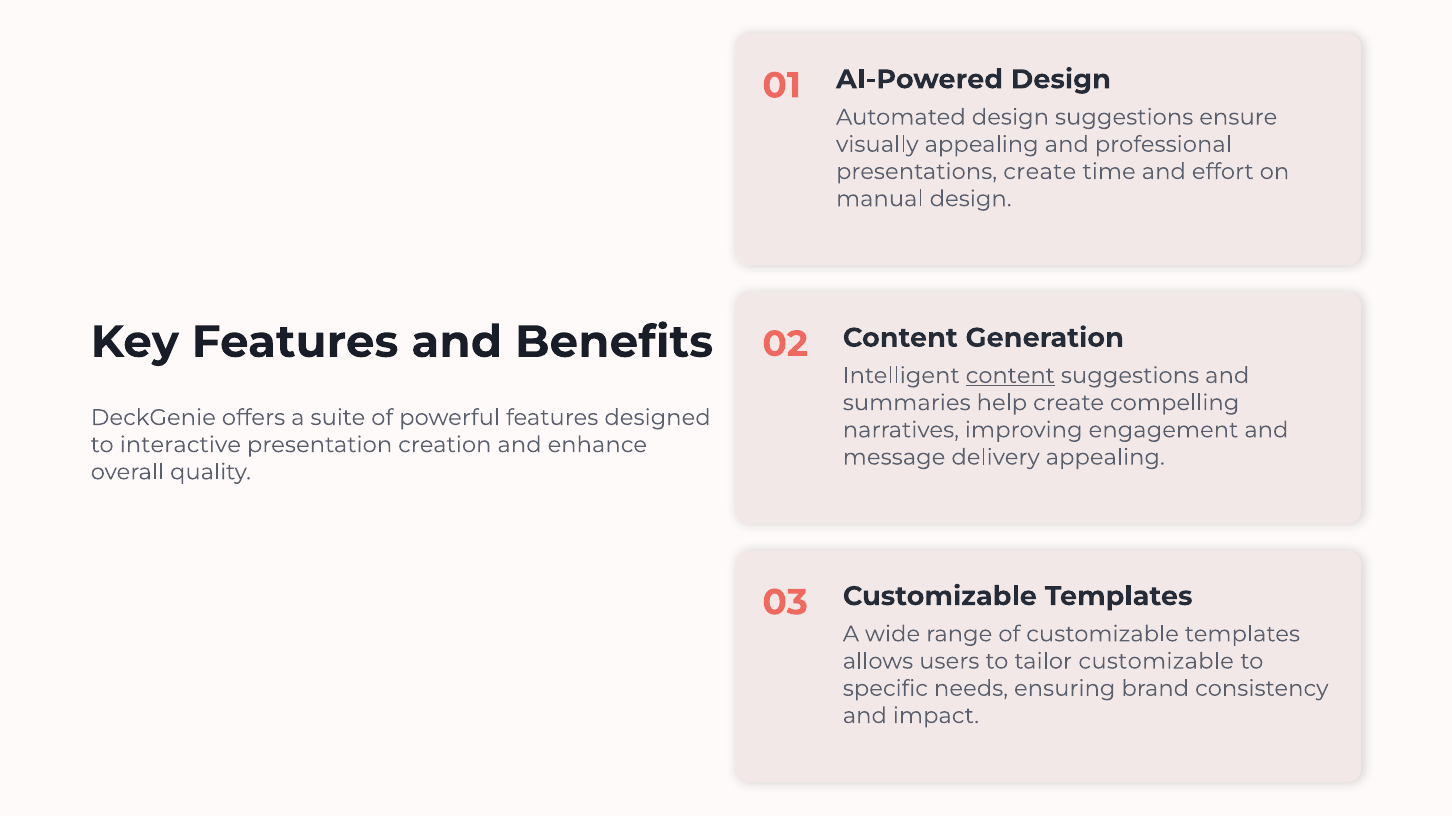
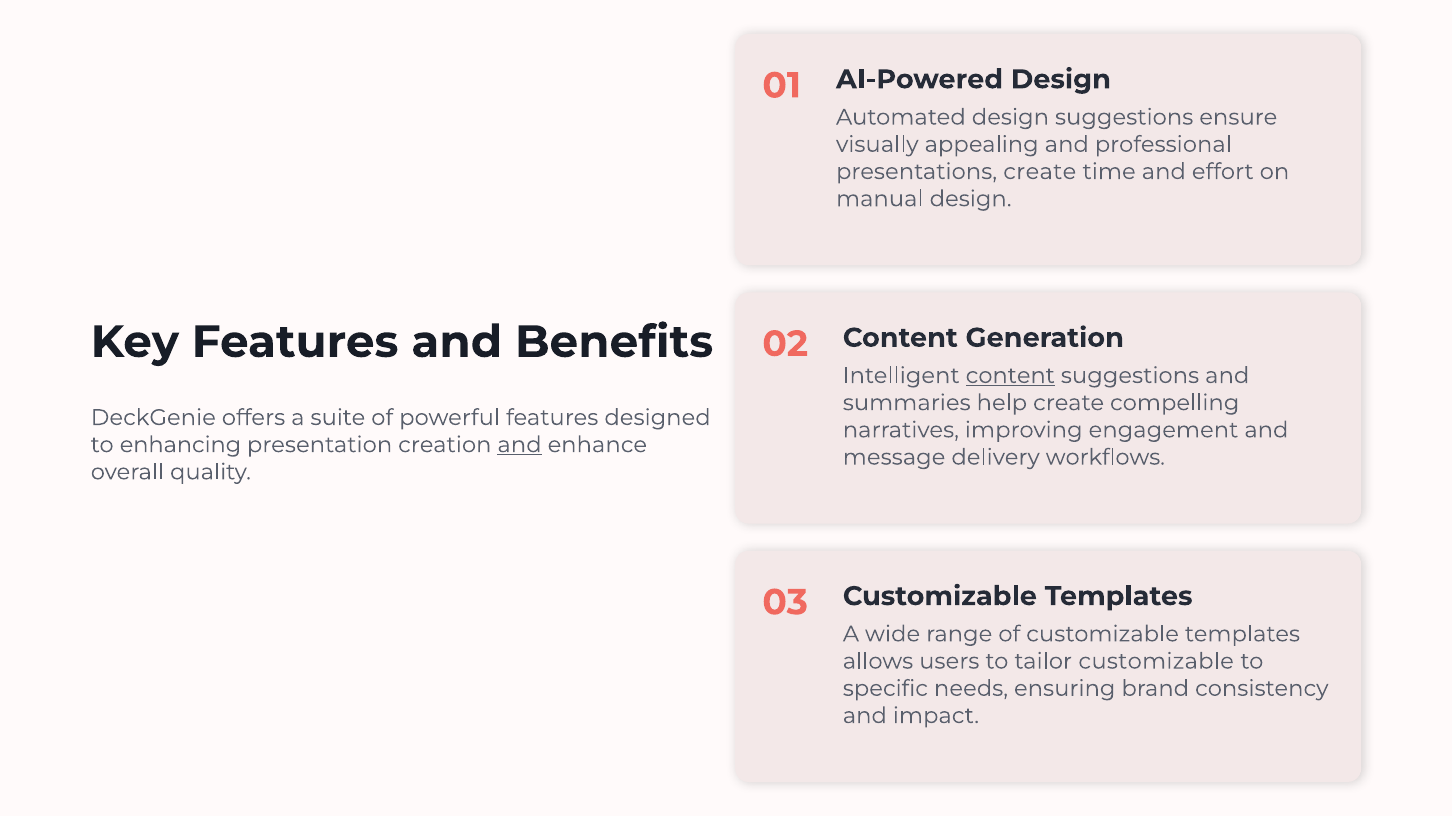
interactive: interactive -> enhancing (180, 445)
and underline: none -> present (520, 445)
delivery appealing: appealing -> workflows (1105, 458)
